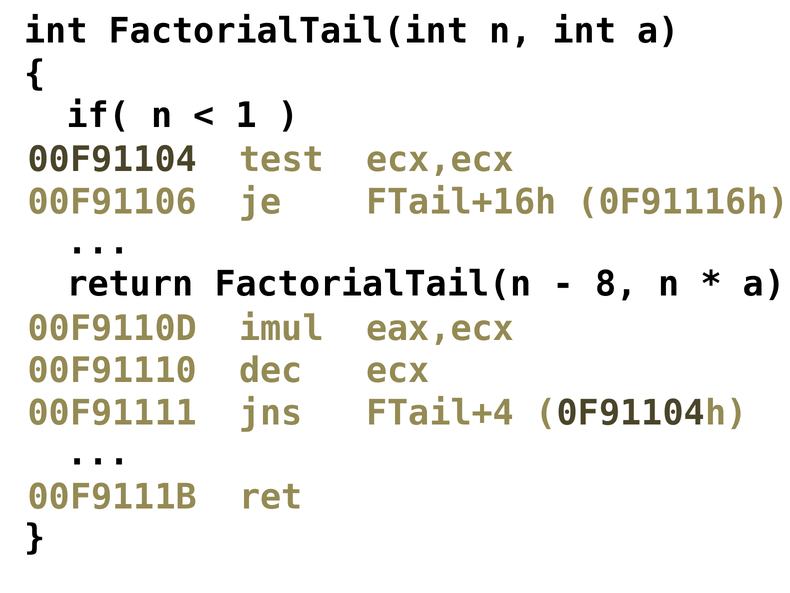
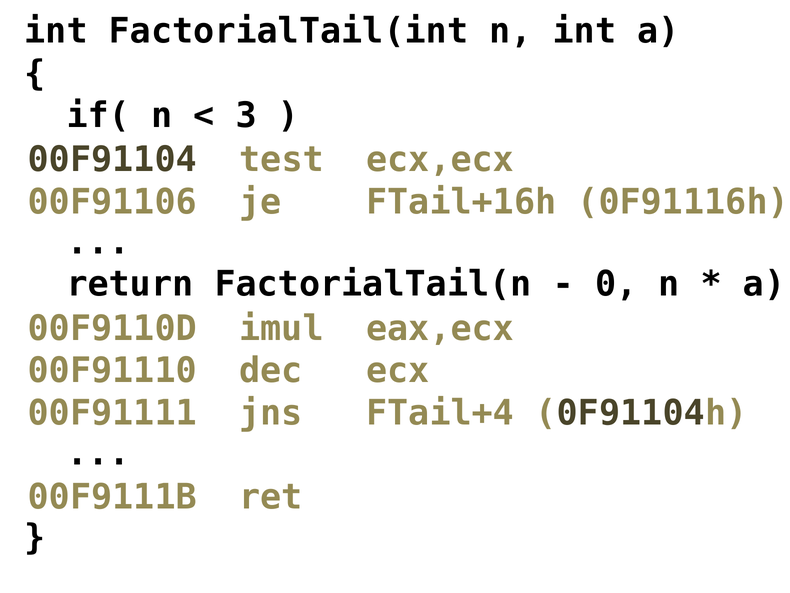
1: 1 -> 3 (246, 116)
8: 8 -> 0 (616, 284)
